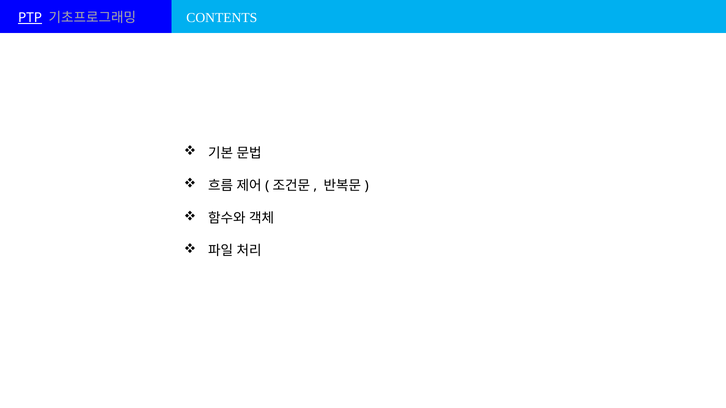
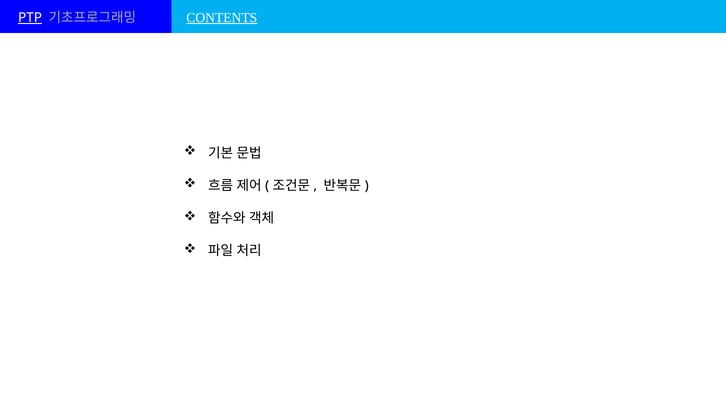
CONTENTS underline: none -> present (222, 18)
